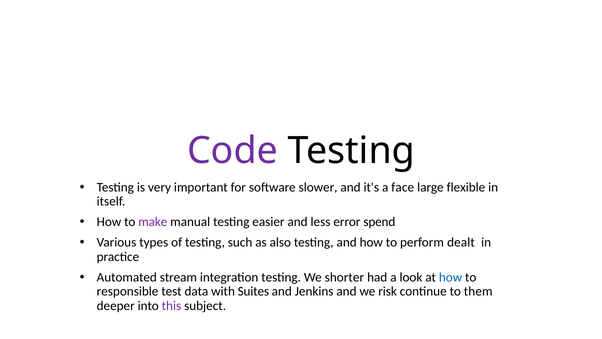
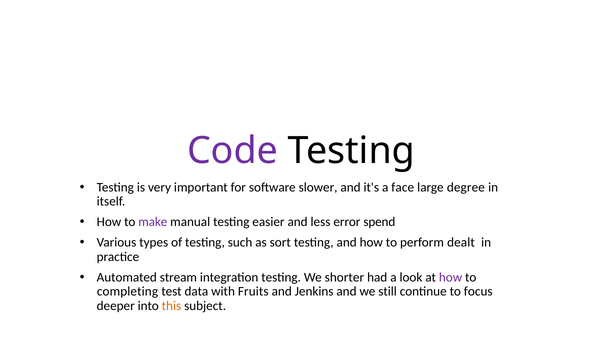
flexible: flexible -> degree (466, 187)
also: also -> sort (280, 242)
how colour: blue -> purple (451, 277)
responsible: responsible -> completing (127, 291)
Suites: Suites -> Fruits (253, 291)
risk: risk -> still (388, 291)
them: them -> focus (478, 291)
this colour: purple -> orange (171, 306)
